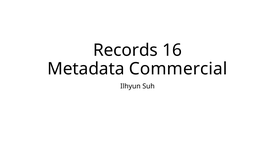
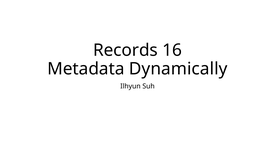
Commercial: Commercial -> Dynamically (178, 69)
